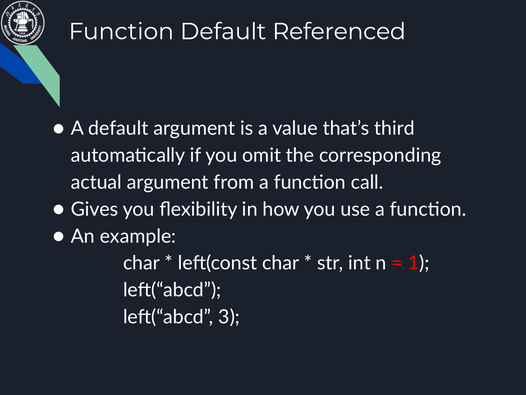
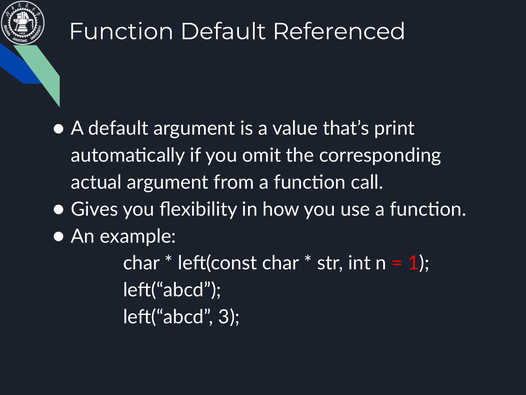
third: third -> print (395, 128)
